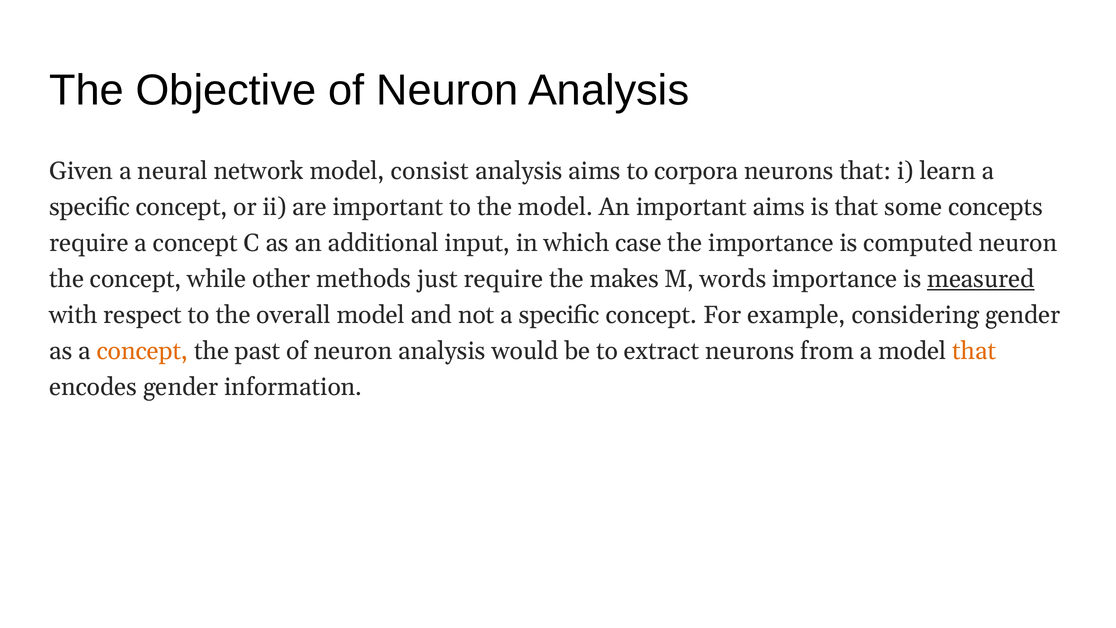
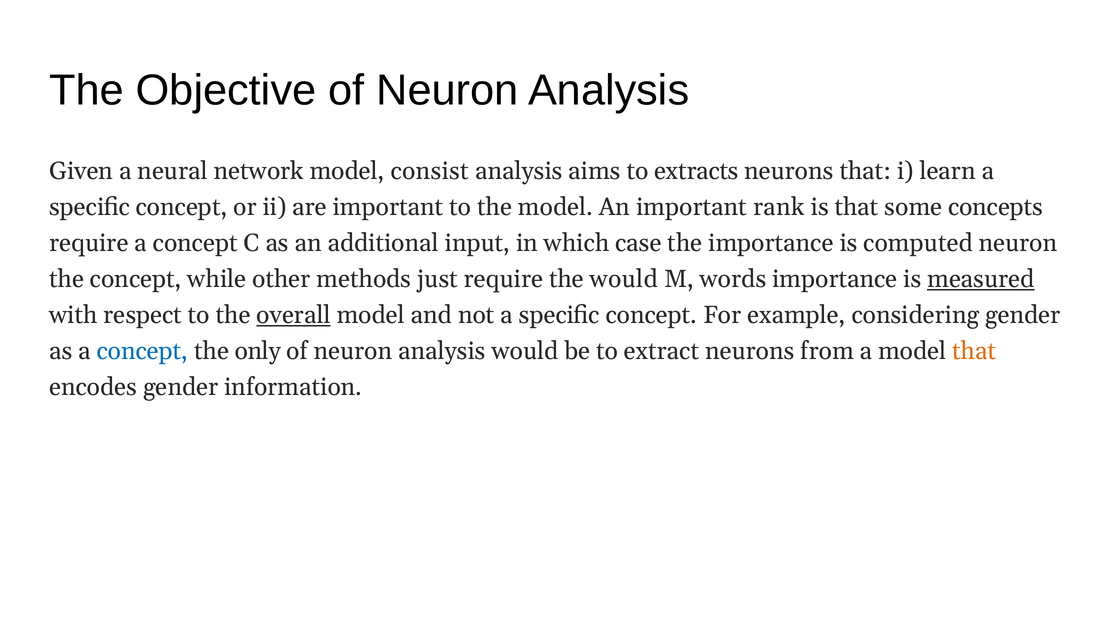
corpora: corpora -> extracts (696, 171)
important aims: aims -> rank (779, 207)
the makes: makes -> would (624, 279)
overall underline: none -> present (294, 315)
concept colour: orange -> blue (142, 351)
past: past -> only (258, 351)
